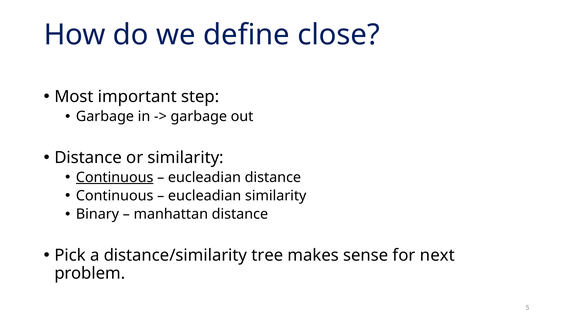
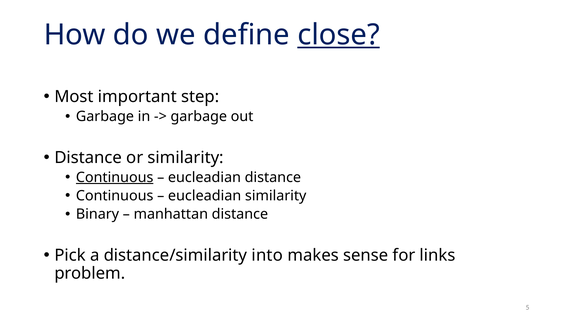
close underline: none -> present (339, 35)
tree: tree -> into (267, 256)
next: next -> links (438, 256)
